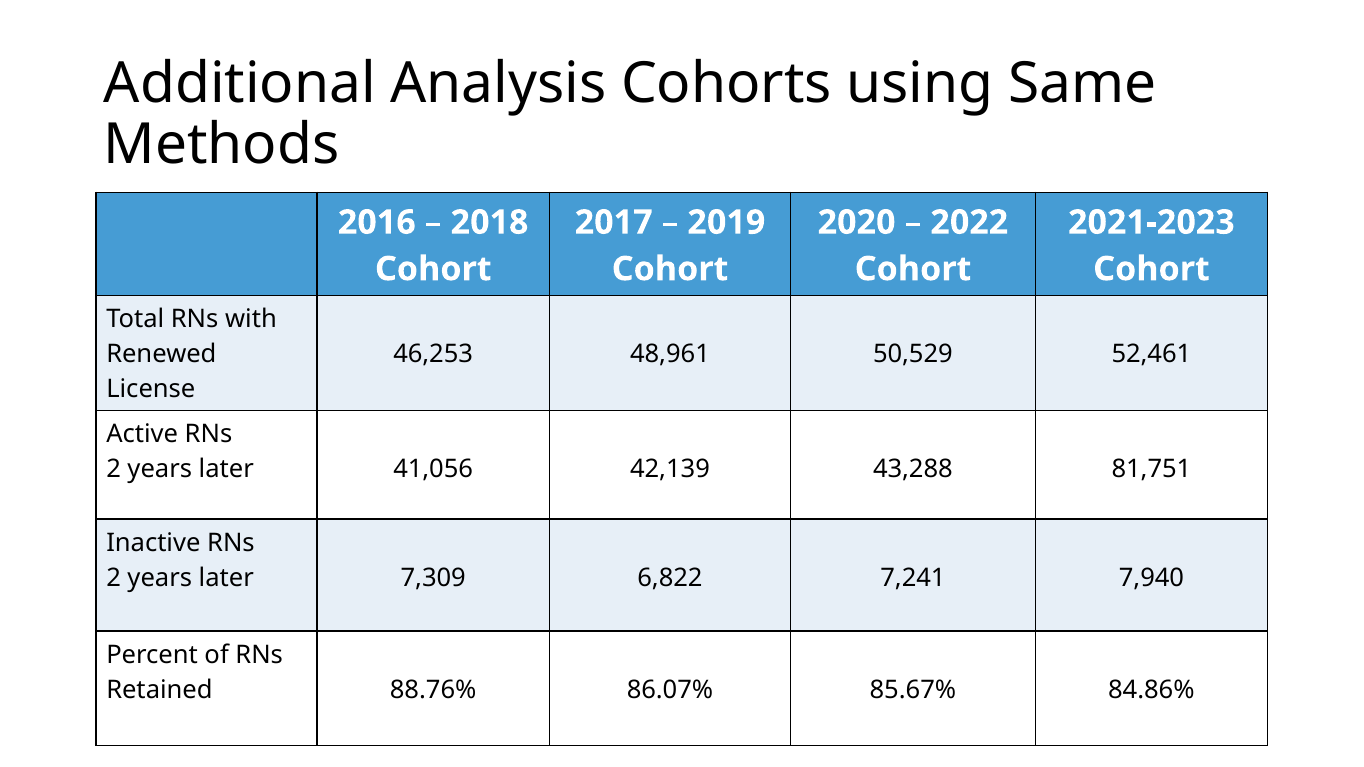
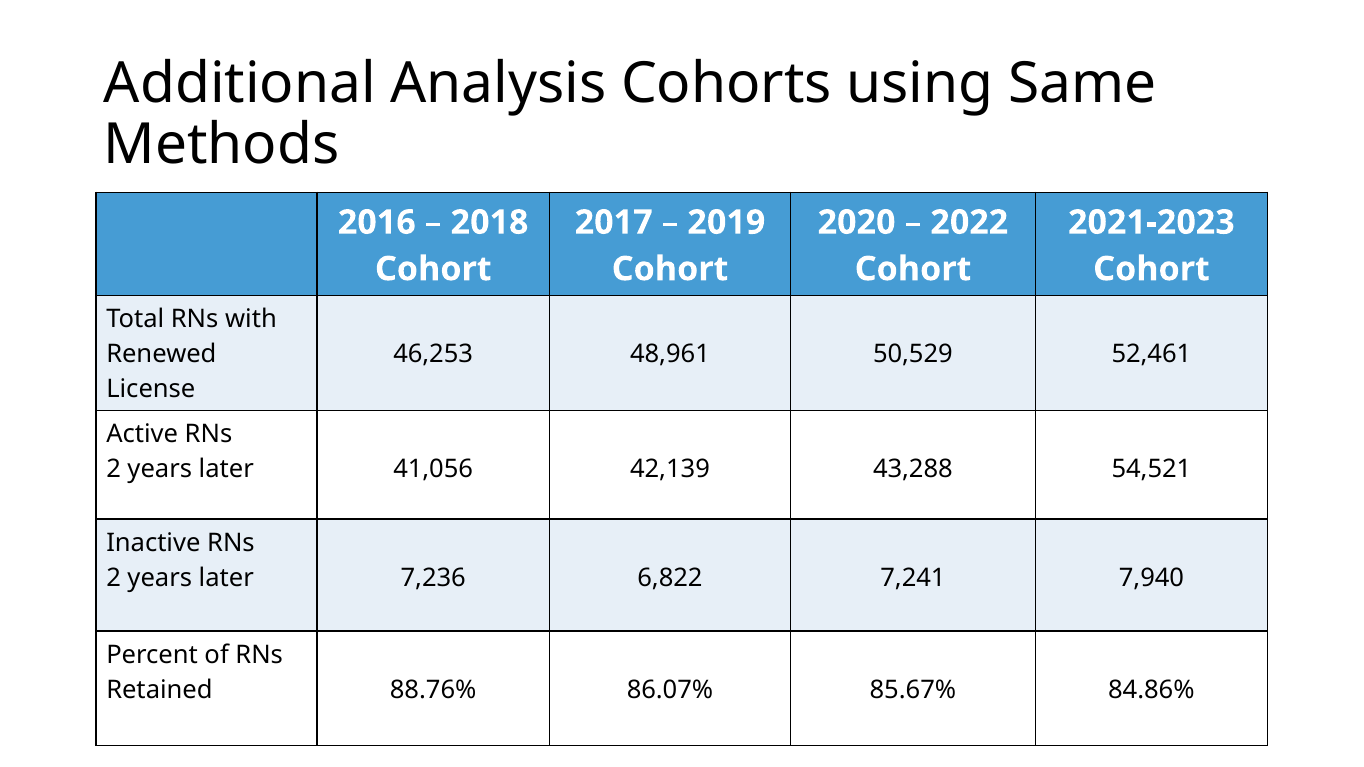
81,751: 81,751 -> 54,521 (1151, 469)
7,309: 7,309 -> 7,236 (433, 578)
